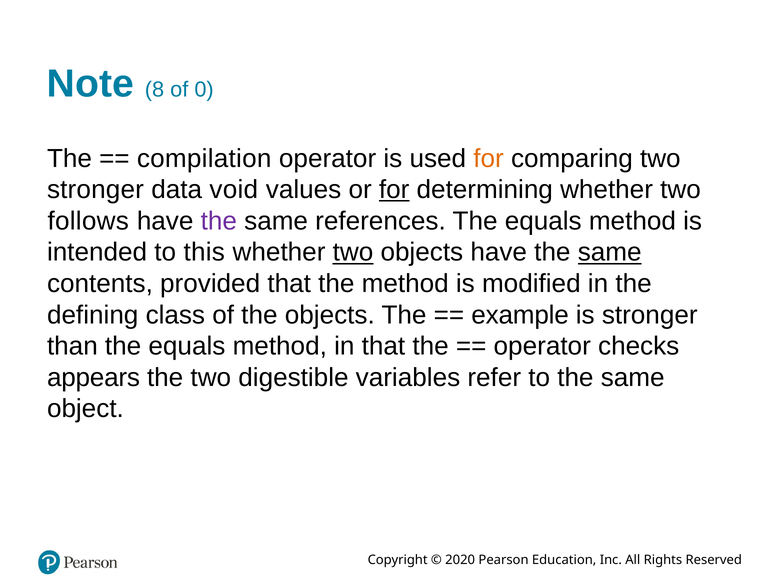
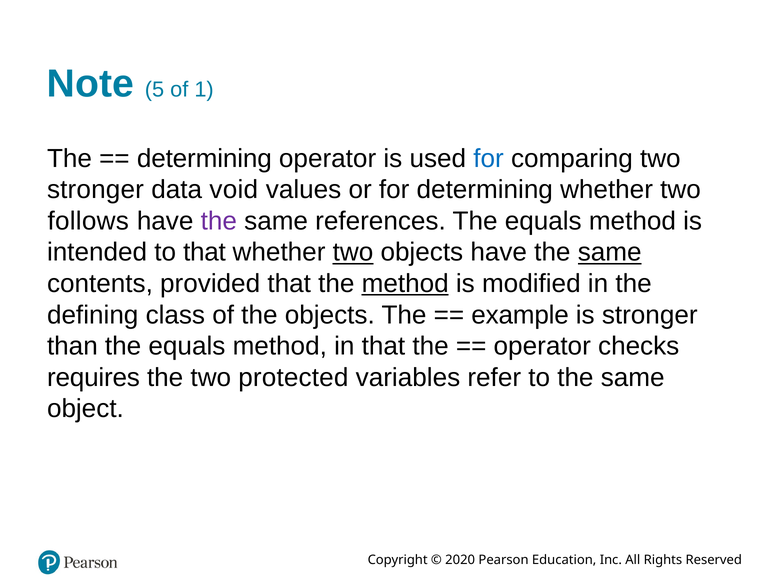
8: 8 -> 5 (155, 90)
0: 0 -> 1 (204, 90)
compilation: compilation -> determining (204, 158)
for colour: orange -> blue (489, 158)
for underline: present -> none (394, 190)
to this: this -> that (204, 252)
method underline: none -> present (405, 284)
appears: appears -> requires (93, 378)
digestible: digestible -> protected (293, 378)
